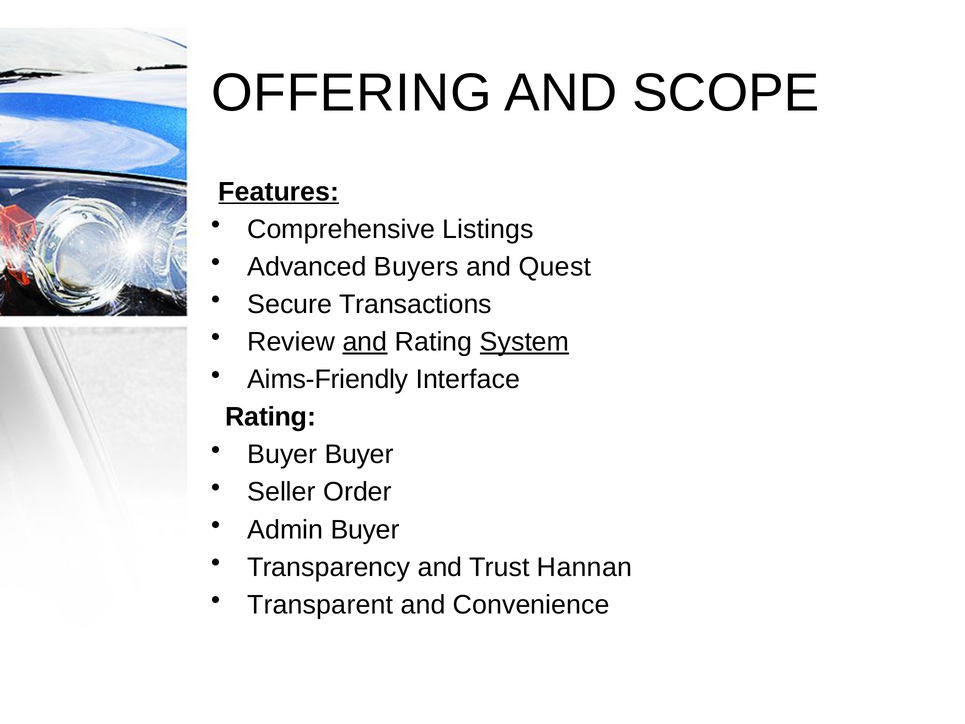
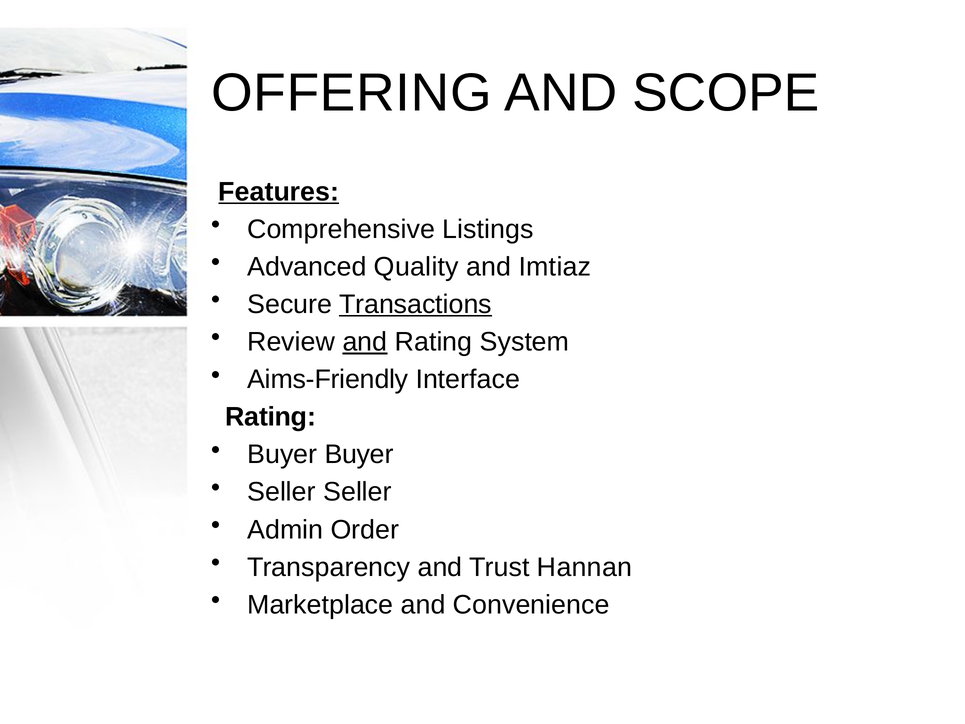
Buyers: Buyers -> Quality (416, 267)
Quest: Quest -> Imtiaz (555, 267)
Transactions underline: none -> present (415, 304)
System underline: present -> none (525, 342)
Seller Order: Order -> Seller (358, 492)
Admin Buyer: Buyer -> Order (365, 529)
Transparent: Transparent -> Marketplace (320, 605)
